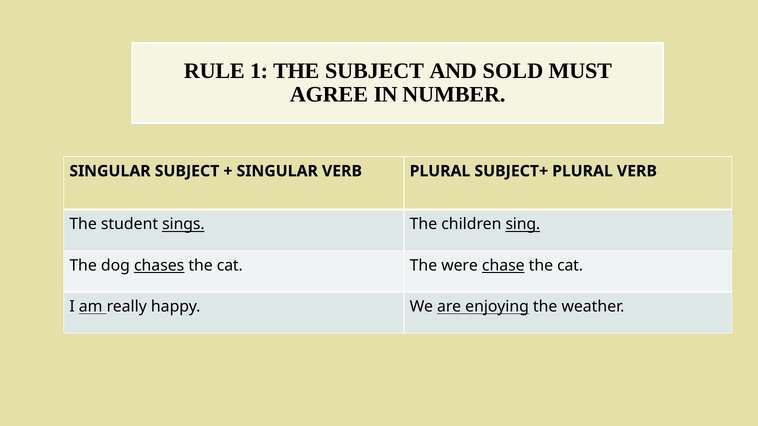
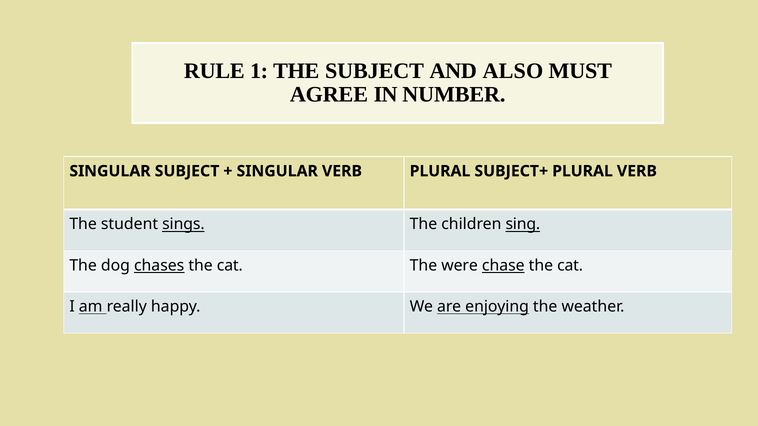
SOLD: SOLD -> ALSO (513, 71)
